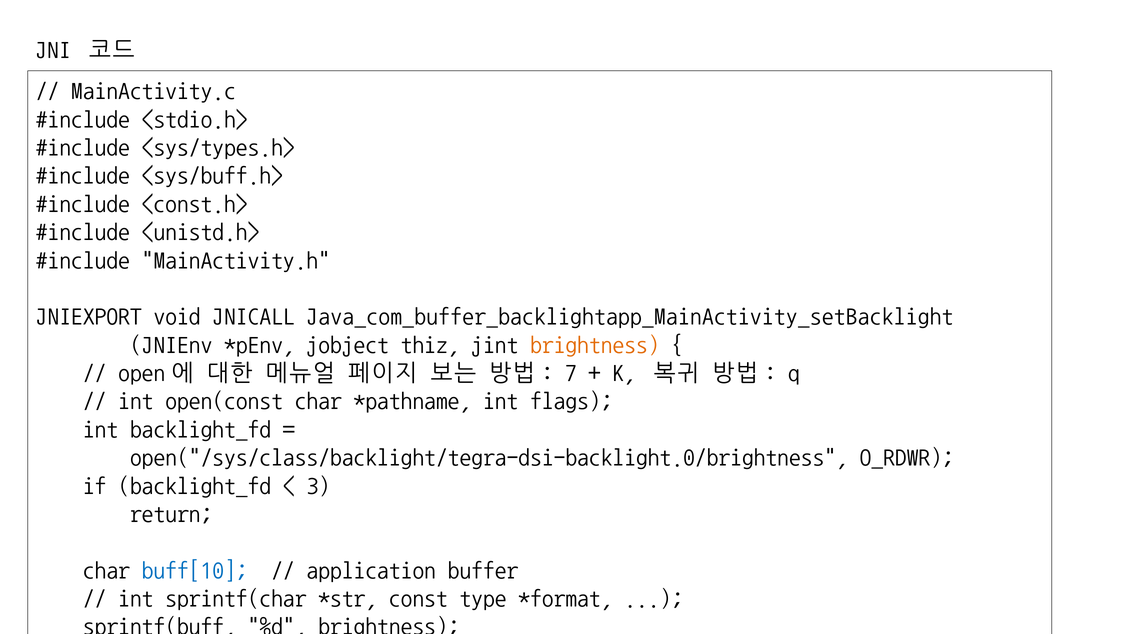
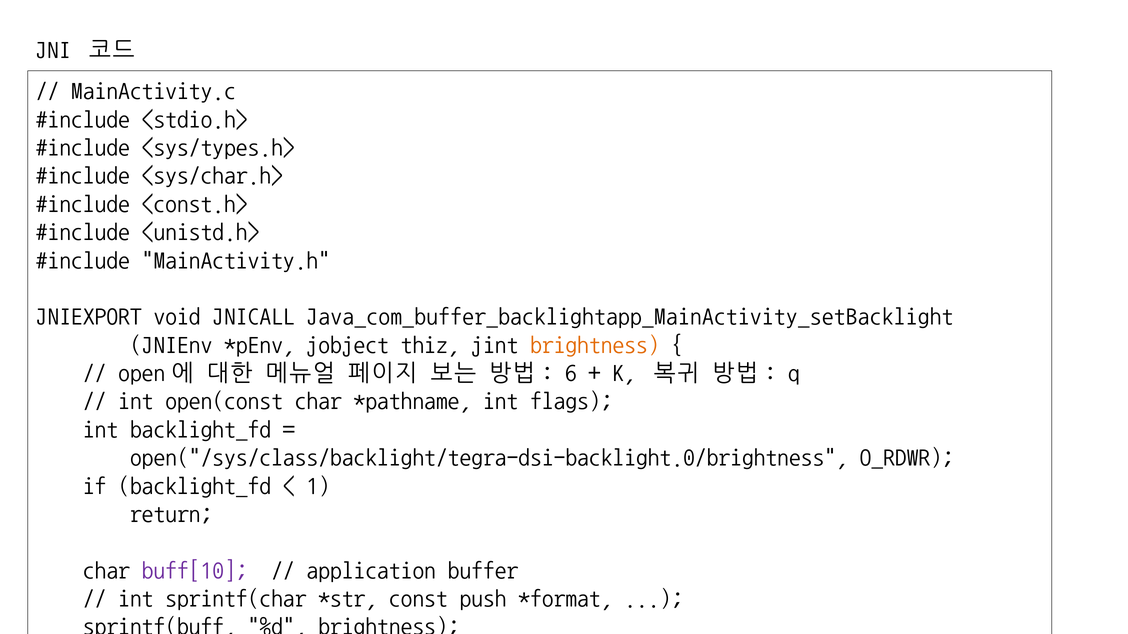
<sys/buff.h>: <sys/buff.h> -> <sys/char.h> (212, 175)
7: 7 -> 6 (571, 373)
3: 3 -> 1 (318, 486)
buff[10 colour: blue -> purple (195, 570)
type: type -> push (483, 598)
